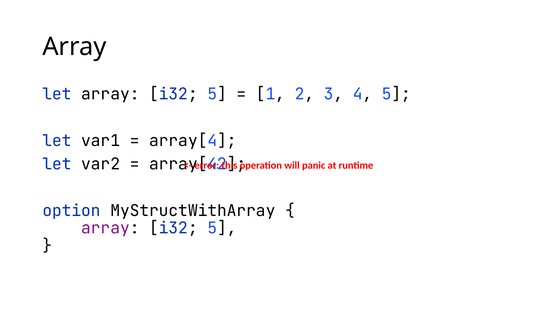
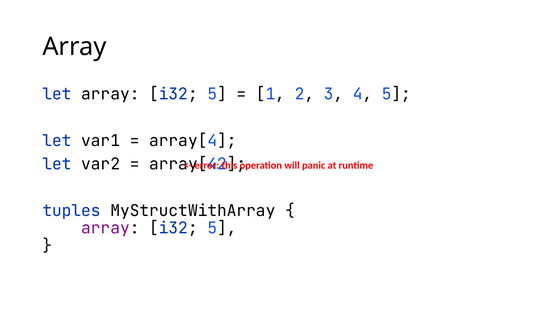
option: option -> tuples (72, 211)
